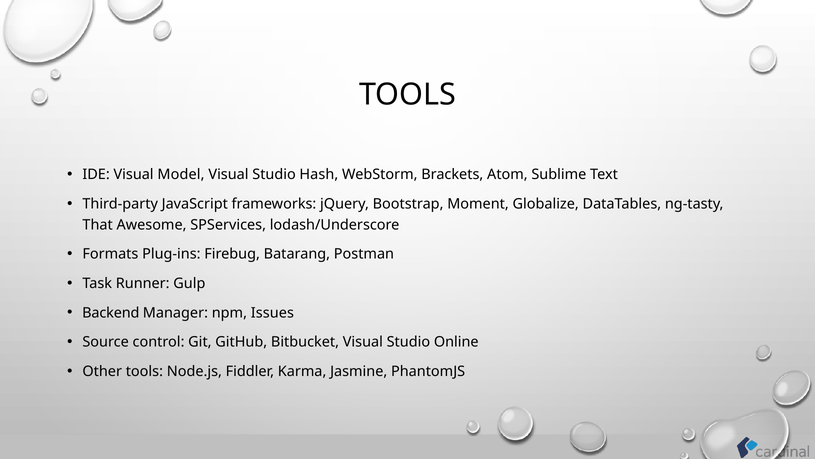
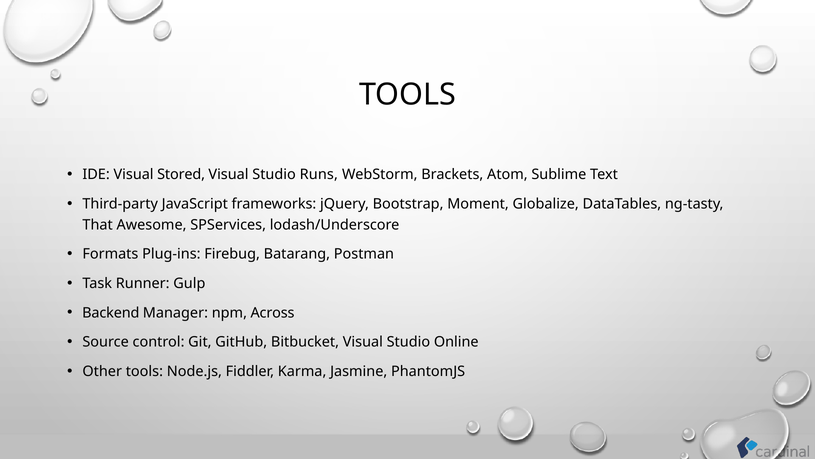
Model: Model -> Stored (181, 174)
Hash: Hash -> Runs (319, 174)
Issues: Issues -> Across (273, 312)
